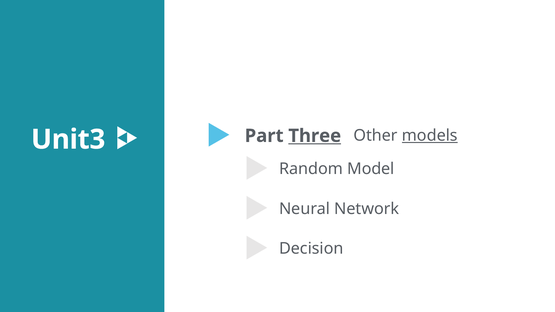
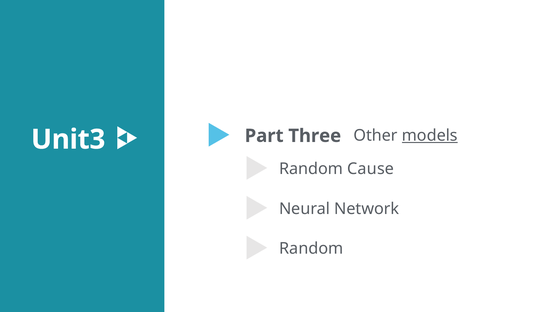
Three underline: present -> none (315, 136)
Model: Model -> Cause (371, 169)
Decision: Decision -> Random (311, 249)
